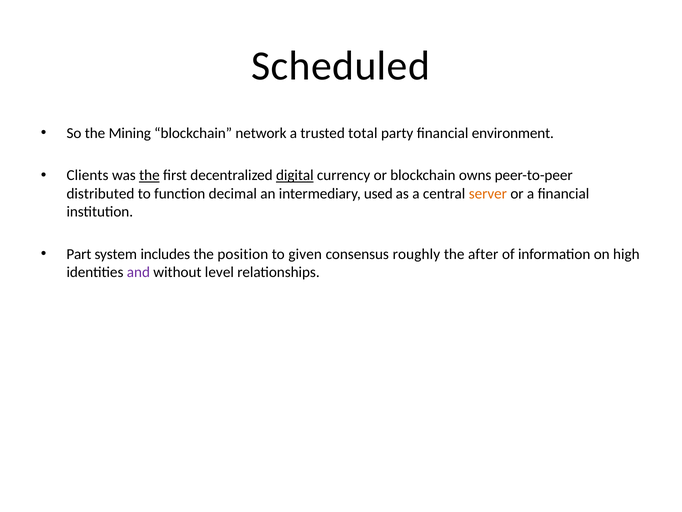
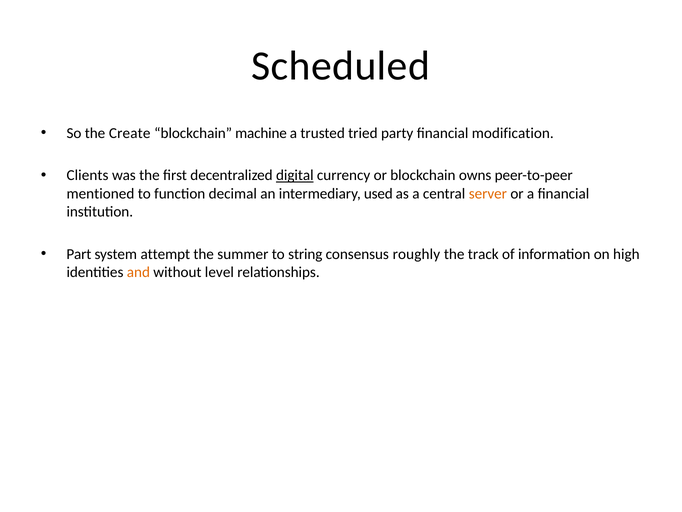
Mining: Mining -> Create (130, 133)
network: network -> machine (261, 133)
total: total -> tried (363, 133)
environment: environment -> modification (513, 133)
the underline: present -> none (149, 175)
distributed: distributed -> mentioned (100, 193)
includes: includes -> attempt (165, 254)
position: position -> summer (243, 254)
given: given -> string (305, 254)
after: after -> track (483, 254)
and colour: purple -> orange (138, 272)
